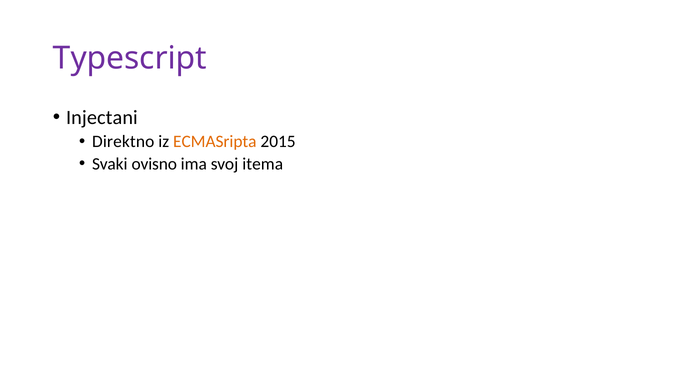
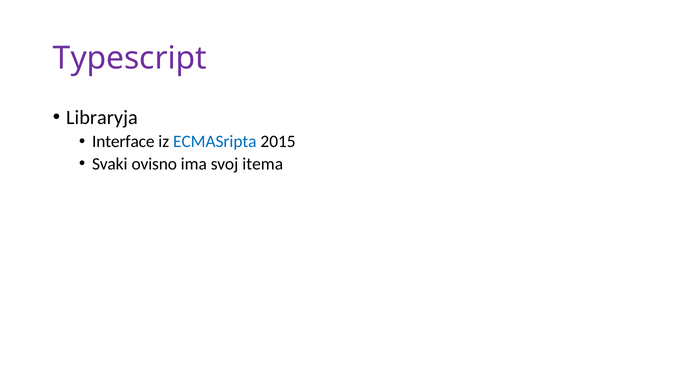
Injectani: Injectani -> Libraryja (102, 118)
Direktno: Direktno -> Interface (123, 141)
ECMASripta colour: orange -> blue (215, 141)
